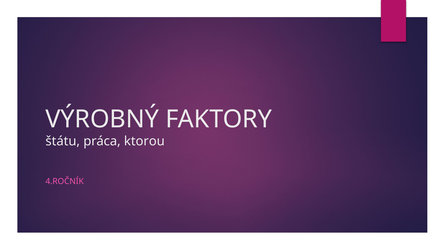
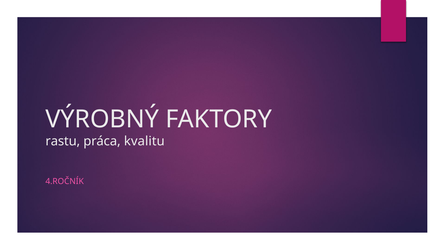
štátu: štátu -> rastu (63, 141)
ktorou: ktorou -> kvalitu (144, 141)
